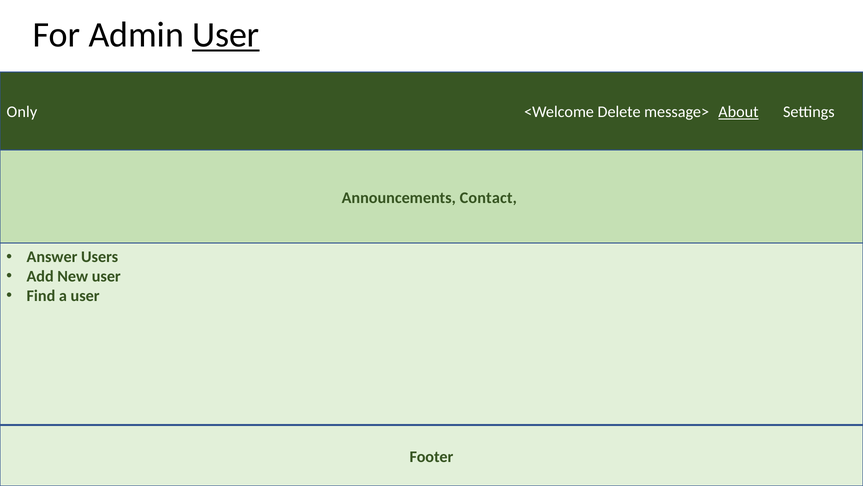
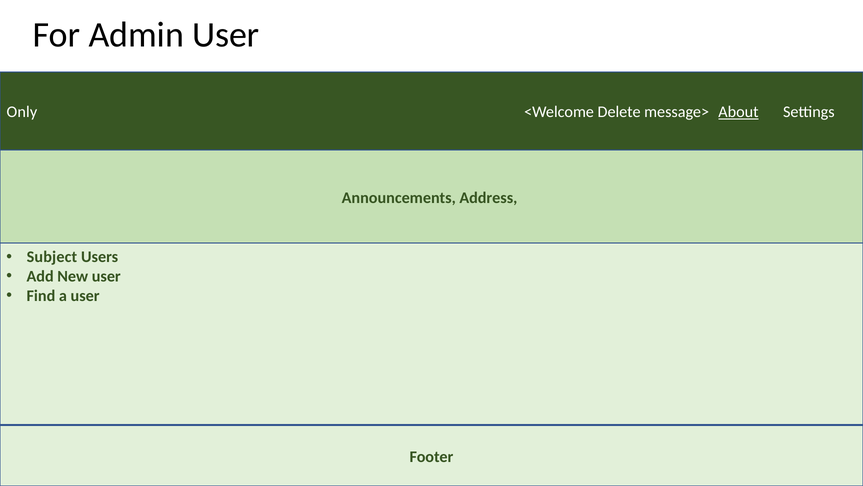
User underline: present -> none (226, 35)
Contact: Contact -> Address (488, 198)
Answer: Answer -> Subject (52, 257)
